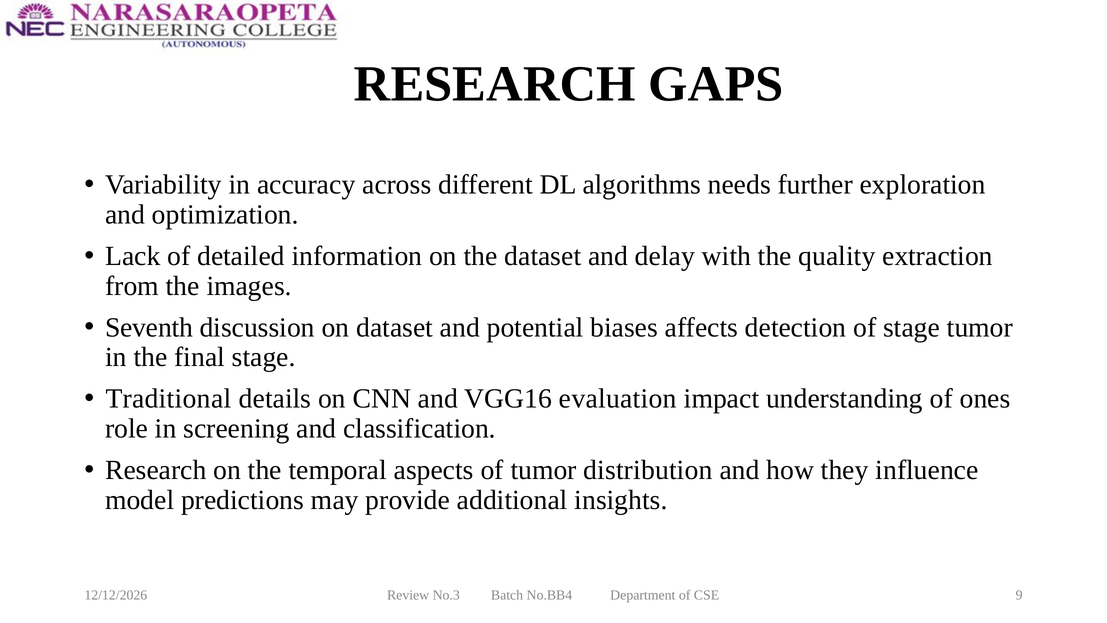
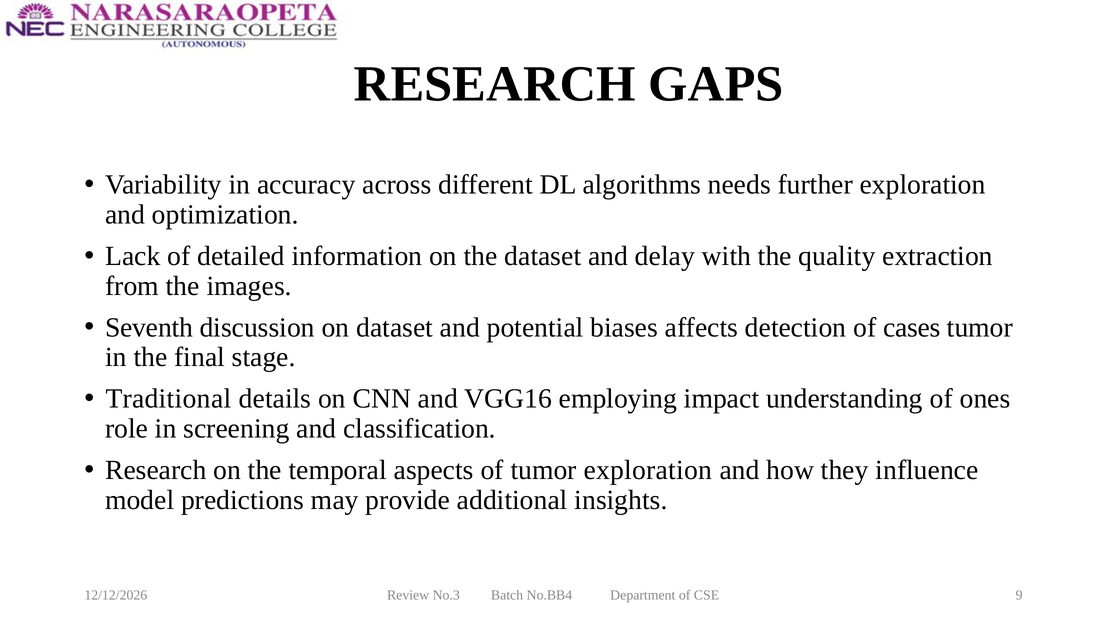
of stage: stage -> cases (912, 327)
evaluation: evaluation -> employing (618, 399)
tumor distribution: distribution -> exploration (648, 470)
